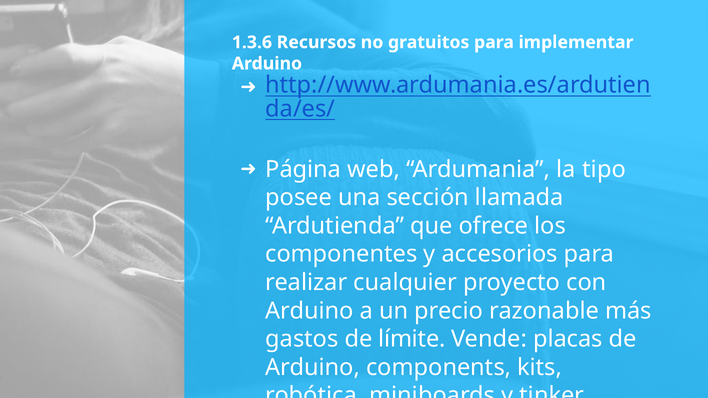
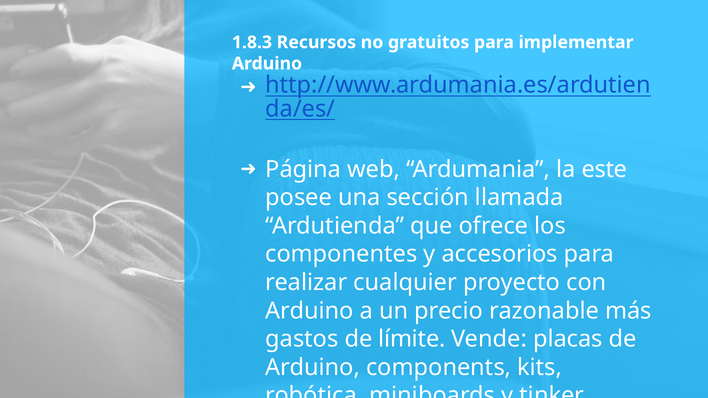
1.3.6: 1.3.6 -> 1.8.3 (252, 42)
tipo: tipo -> este (604, 169)
